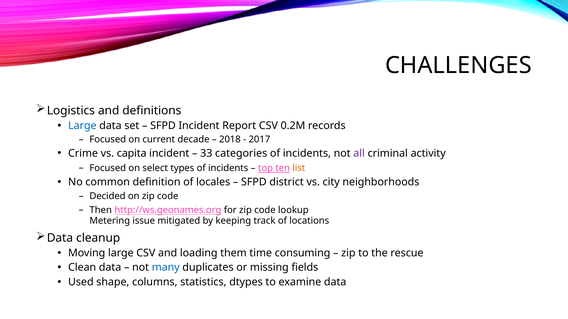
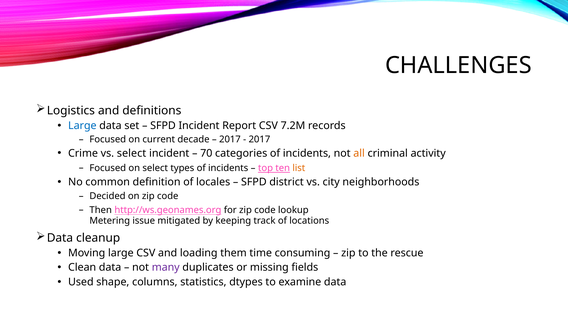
0.2M: 0.2M -> 7.2M (293, 126)
2018: 2018 -> 2017 (230, 140)
vs capita: capita -> select (132, 153)
33: 33 -> 70 (206, 153)
all colour: purple -> orange (359, 153)
many colour: blue -> purple (166, 268)
